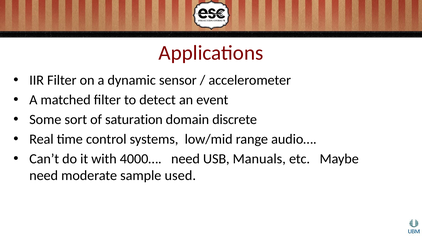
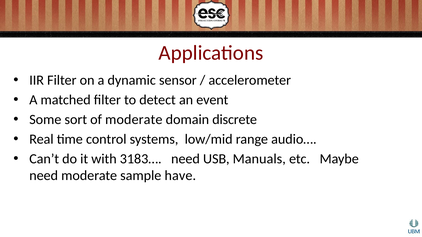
of saturation: saturation -> moderate (134, 120)
4000…: 4000… -> 3183… (141, 159)
used: used -> have (180, 176)
